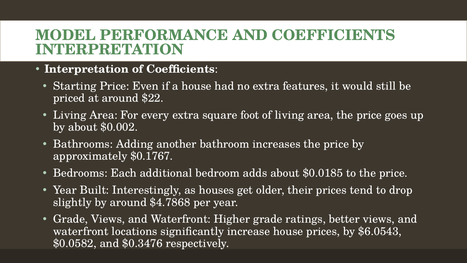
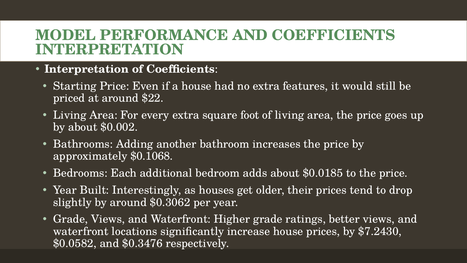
$0.1767: $0.1767 -> $0.1068 (152, 156)
$4.7868: $4.7868 -> $0.3062 (170, 202)
$6.0543: $6.0543 -> $7.2430 (380, 231)
